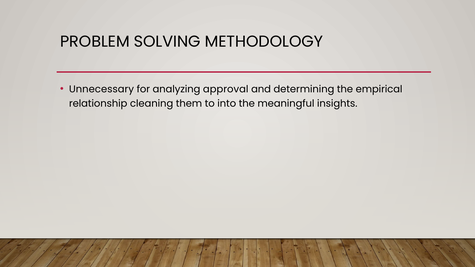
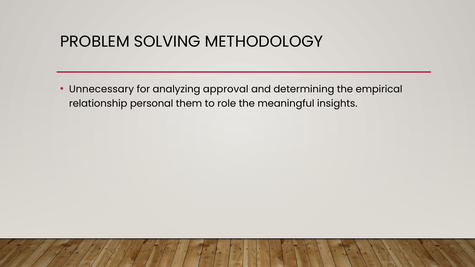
cleaning: cleaning -> personal (152, 104)
into: into -> role (227, 104)
